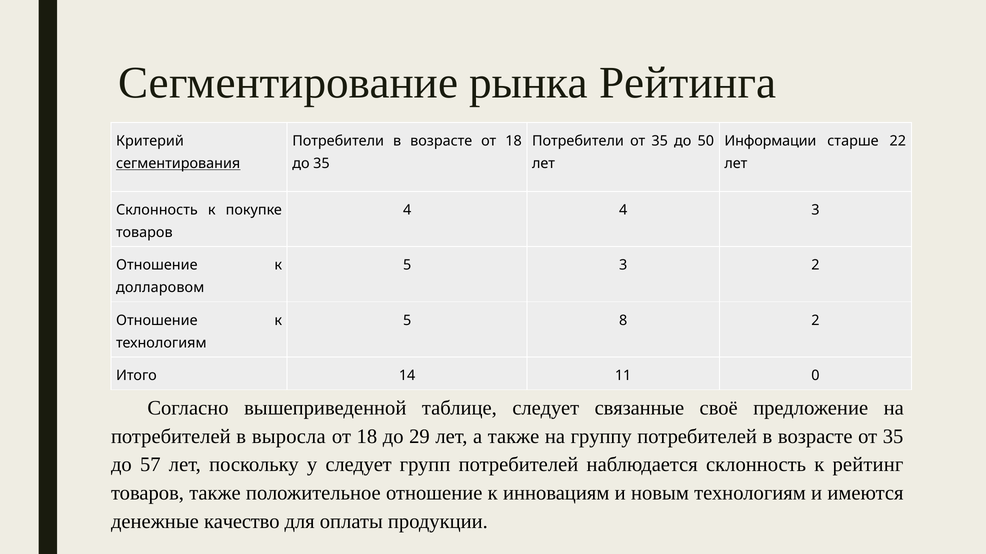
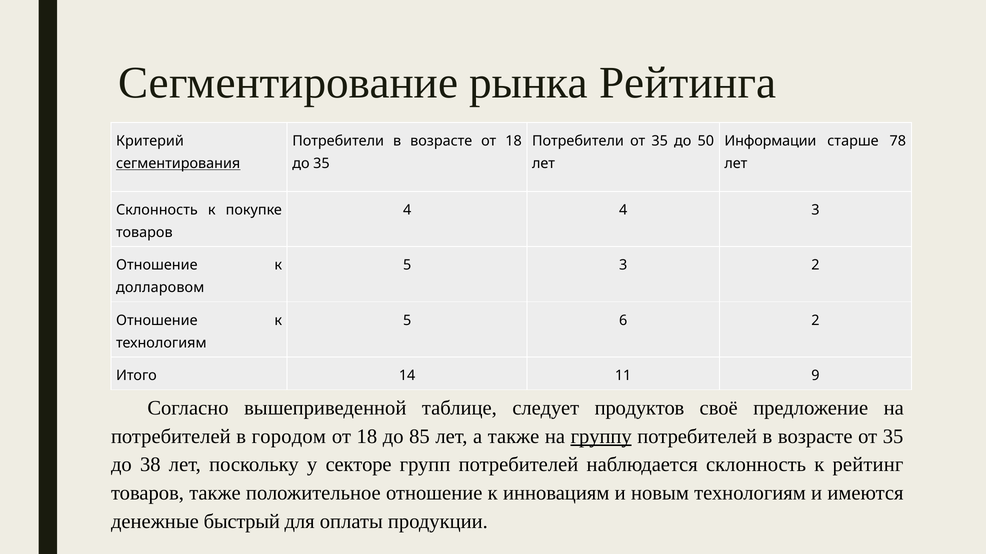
22: 22 -> 78 (898, 141)
8: 8 -> 6 (623, 321)
0: 0 -> 9 (815, 376)
связанные: связанные -> продуктов (640, 409)
выросла: выросла -> городом (289, 437)
29: 29 -> 85 (419, 437)
группу underline: none -> present (601, 437)
57: 57 -> 38 (150, 465)
у следует: следует -> секторе (359, 465)
качество: качество -> быстрый (242, 522)
